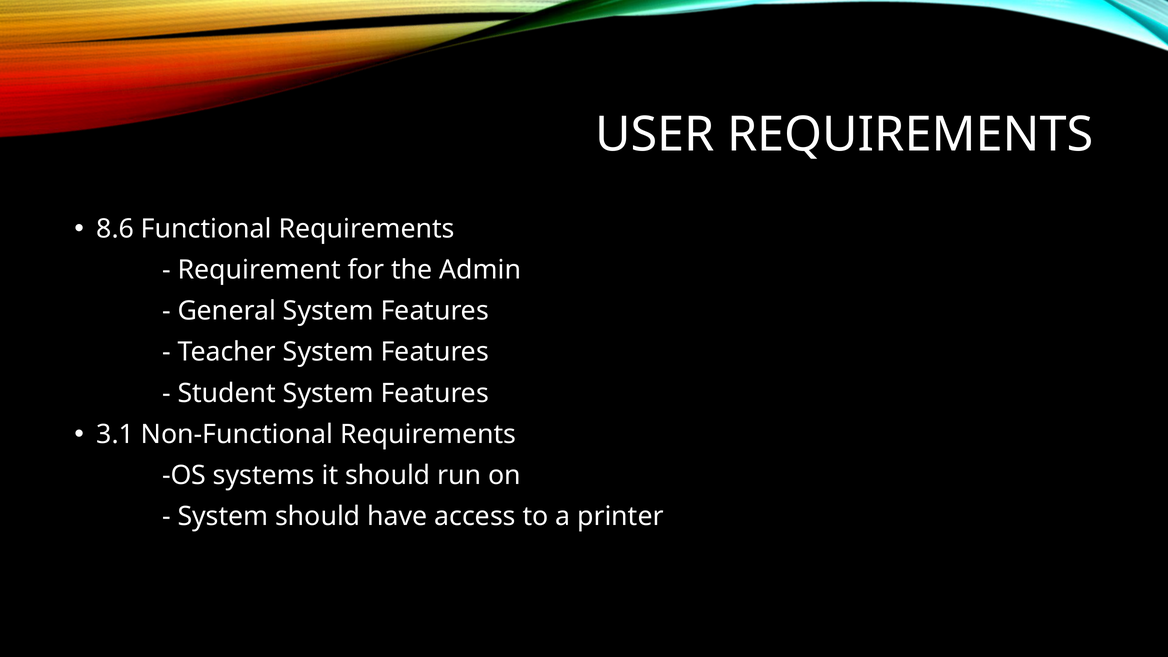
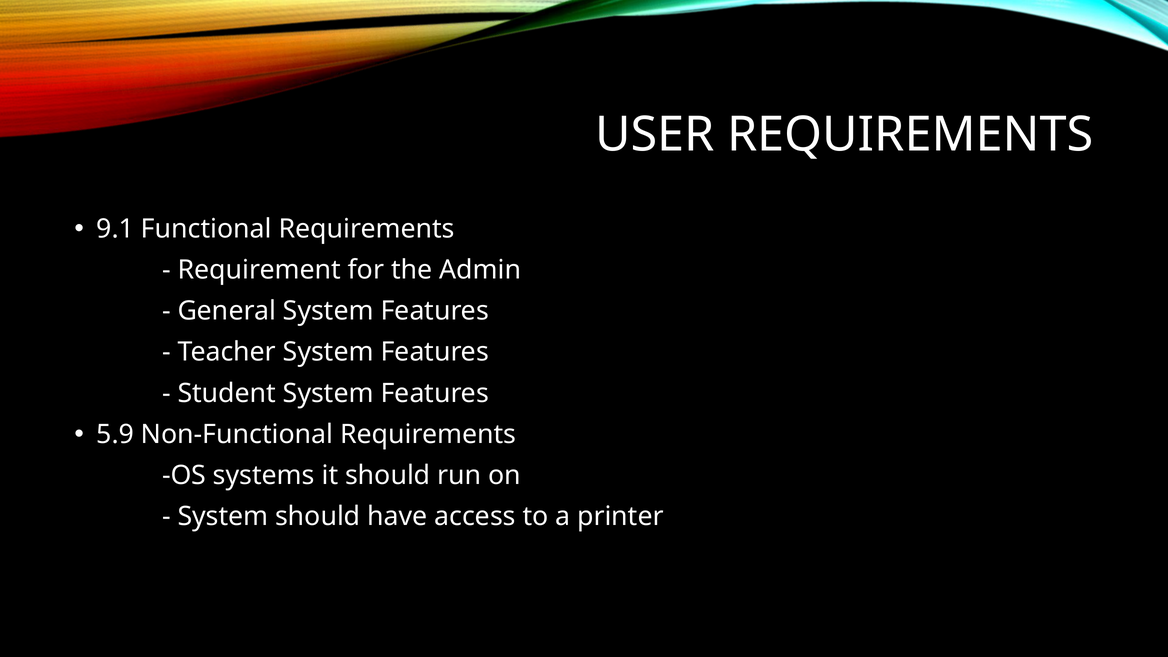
8.6: 8.6 -> 9.1 (115, 229)
3.1: 3.1 -> 5.9 (115, 434)
